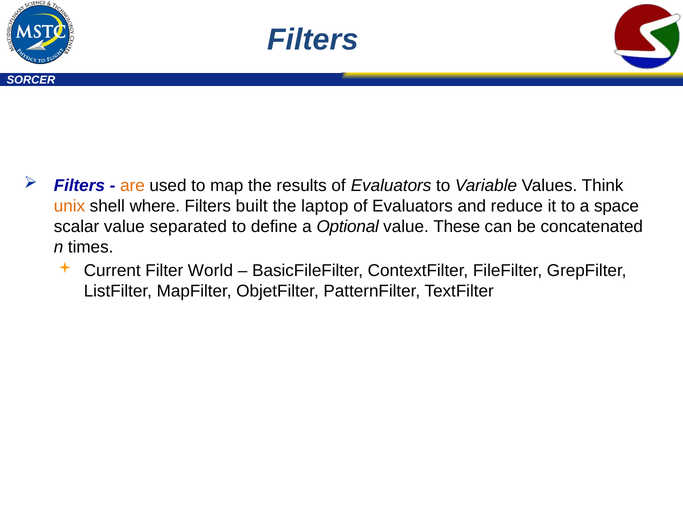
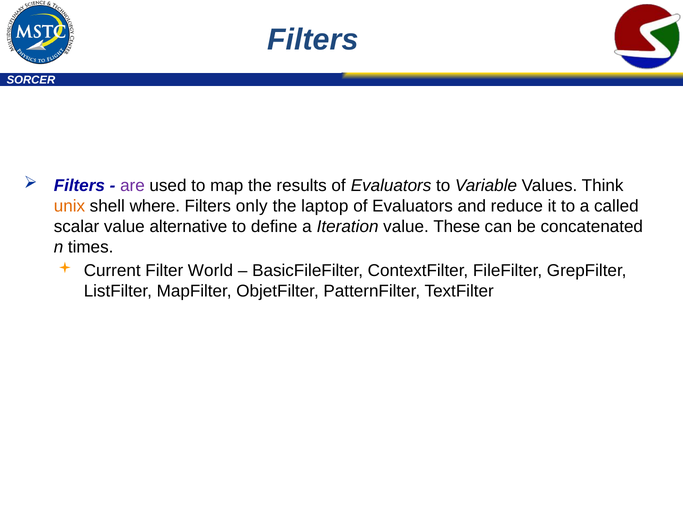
are colour: orange -> purple (132, 186)
built: built -> only (252, 206)
space: space -> called (616, 206)
separated: separated -> alternative (188, 227)
Optional: Optional -> Iteration (348, 227)
